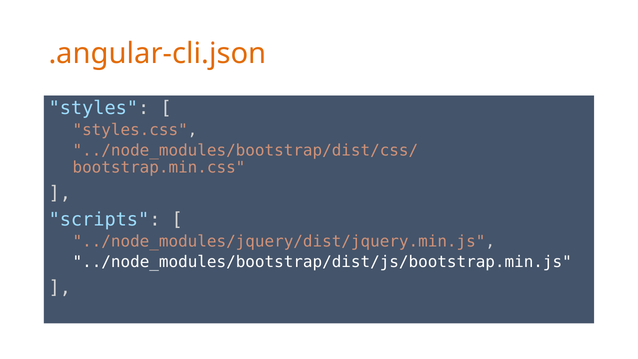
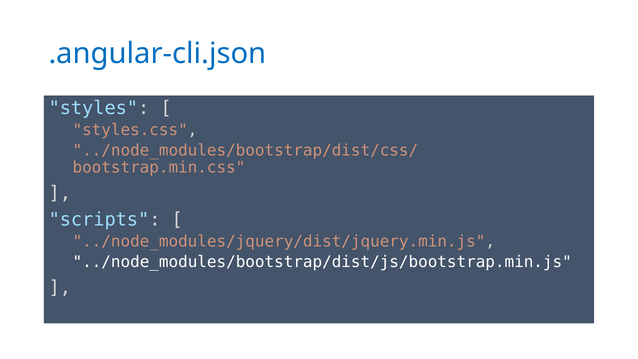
.angular-cli.json colour: orange -> blue (158, 54)
